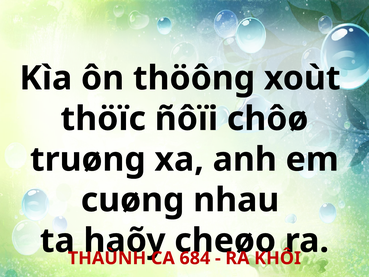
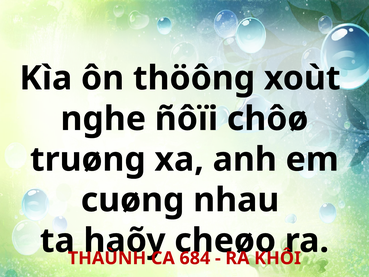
thöïc: thöïc -> nghe (103, 119)
